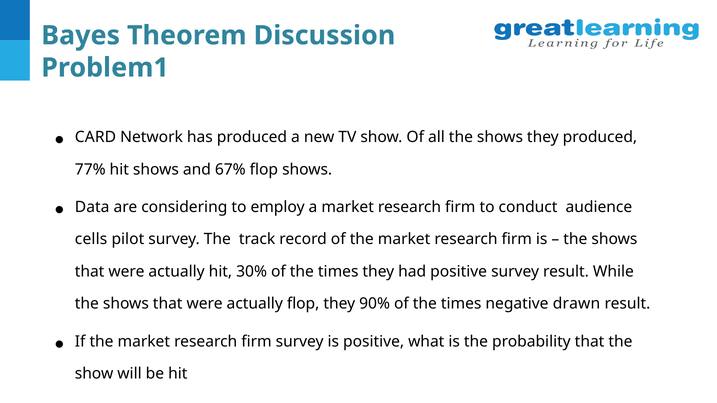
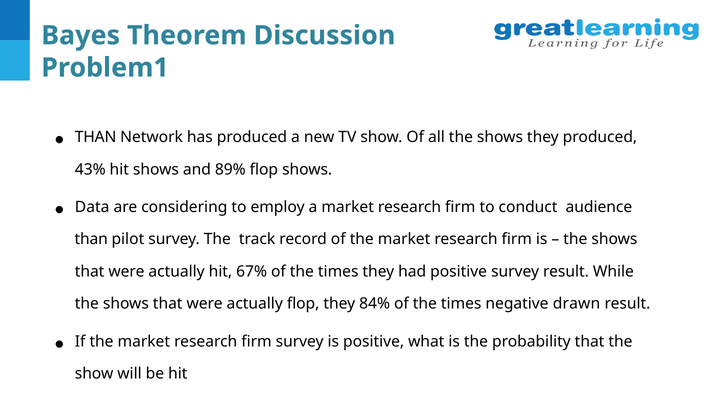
CARD: CARD -> THAN (96, 137)
77%: 77% -> 43% (90, 170)
67%: 67% -> 89% (230, 170)
cells: cells -> than (91, 239)
30%: 30% -> 67% (252, 272)
90%: 90% -> 84% (375, 304)
